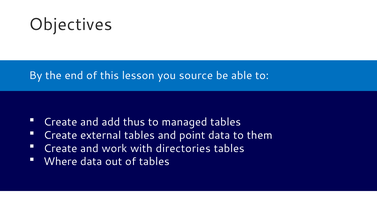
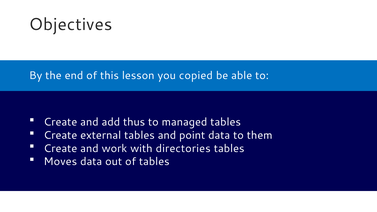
source: source -> copied (196, 76)
Where: Where -> Moves (60, 162)
